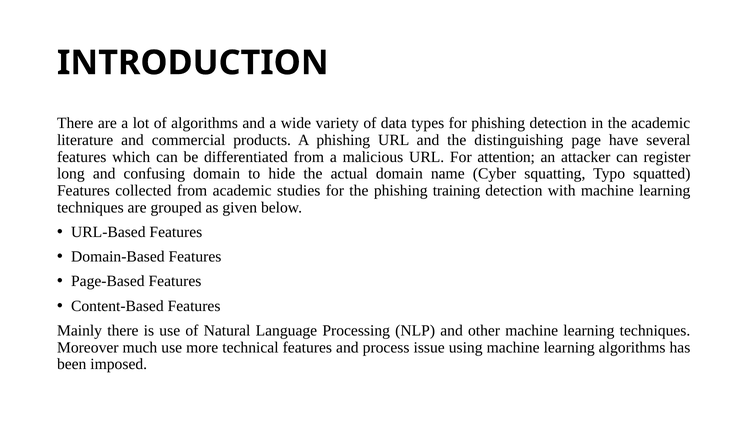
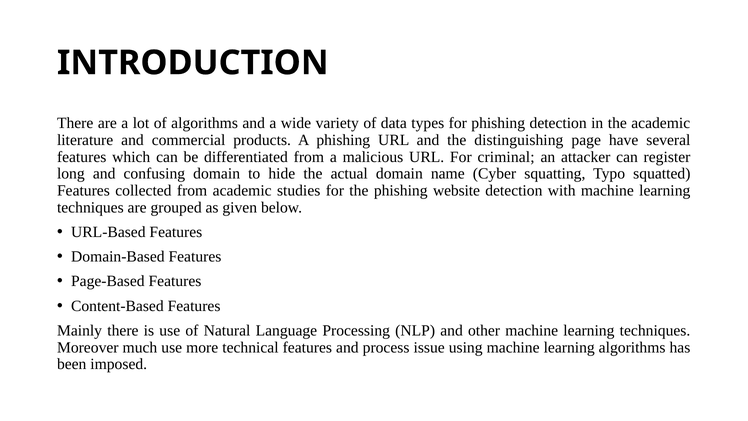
attention: attention -> criminal (506, 157)
training: training -> website (456, 190)
